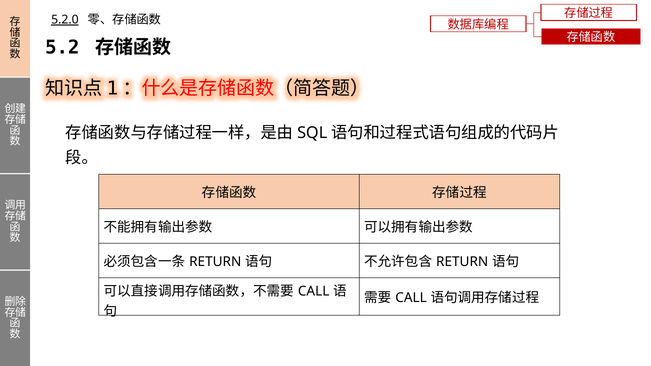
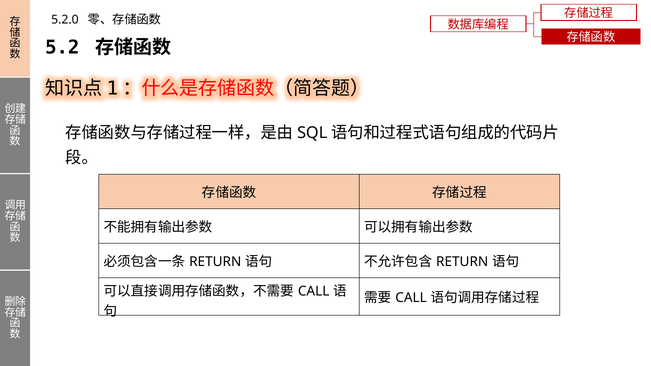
5.2.0 underline: present -> none (65, 20)
